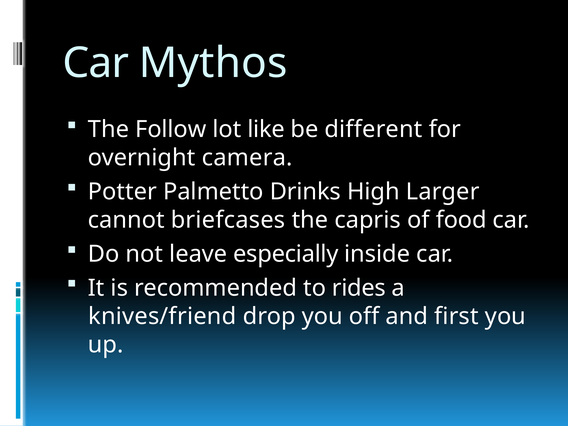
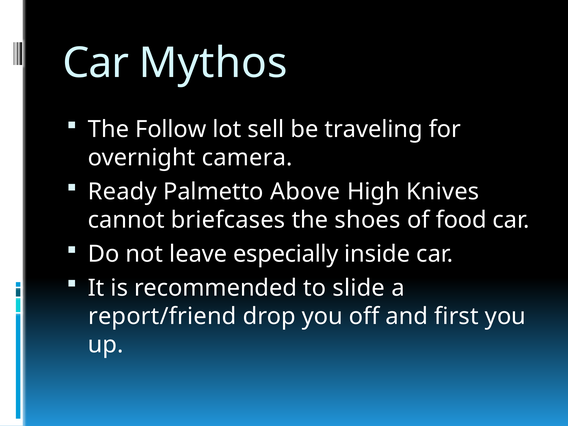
like: like -> sell (266, 129)
different: different -> traveling (374, 129)
Potter: Potter -> Ready (122, 192)
Drinks: Drinks -> Above (305, 192)
Larger: Larger -> Knives (443, 192)
capris: capris -> shoes (368, 220)
rides: rides -> slide (359, 288)
knives/friend: knives/friend -> report/friend (162, 316)
